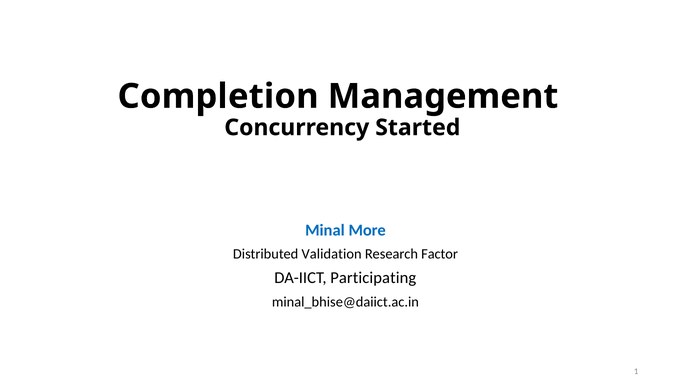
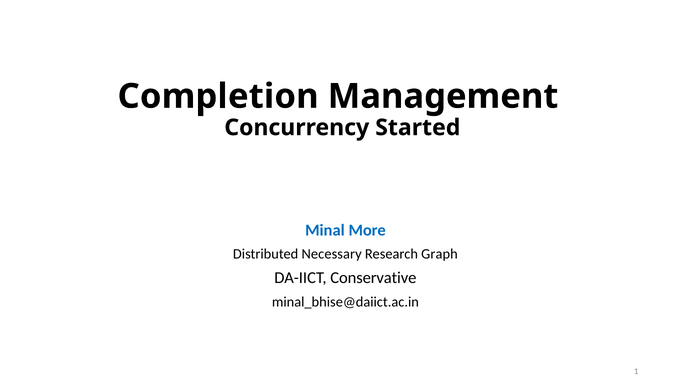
Validation: Validation -> Necessary (332, 254)
Factor: Factor -> Graph (439, 254)
Participating: Participating -> Conservative (373, 278)
